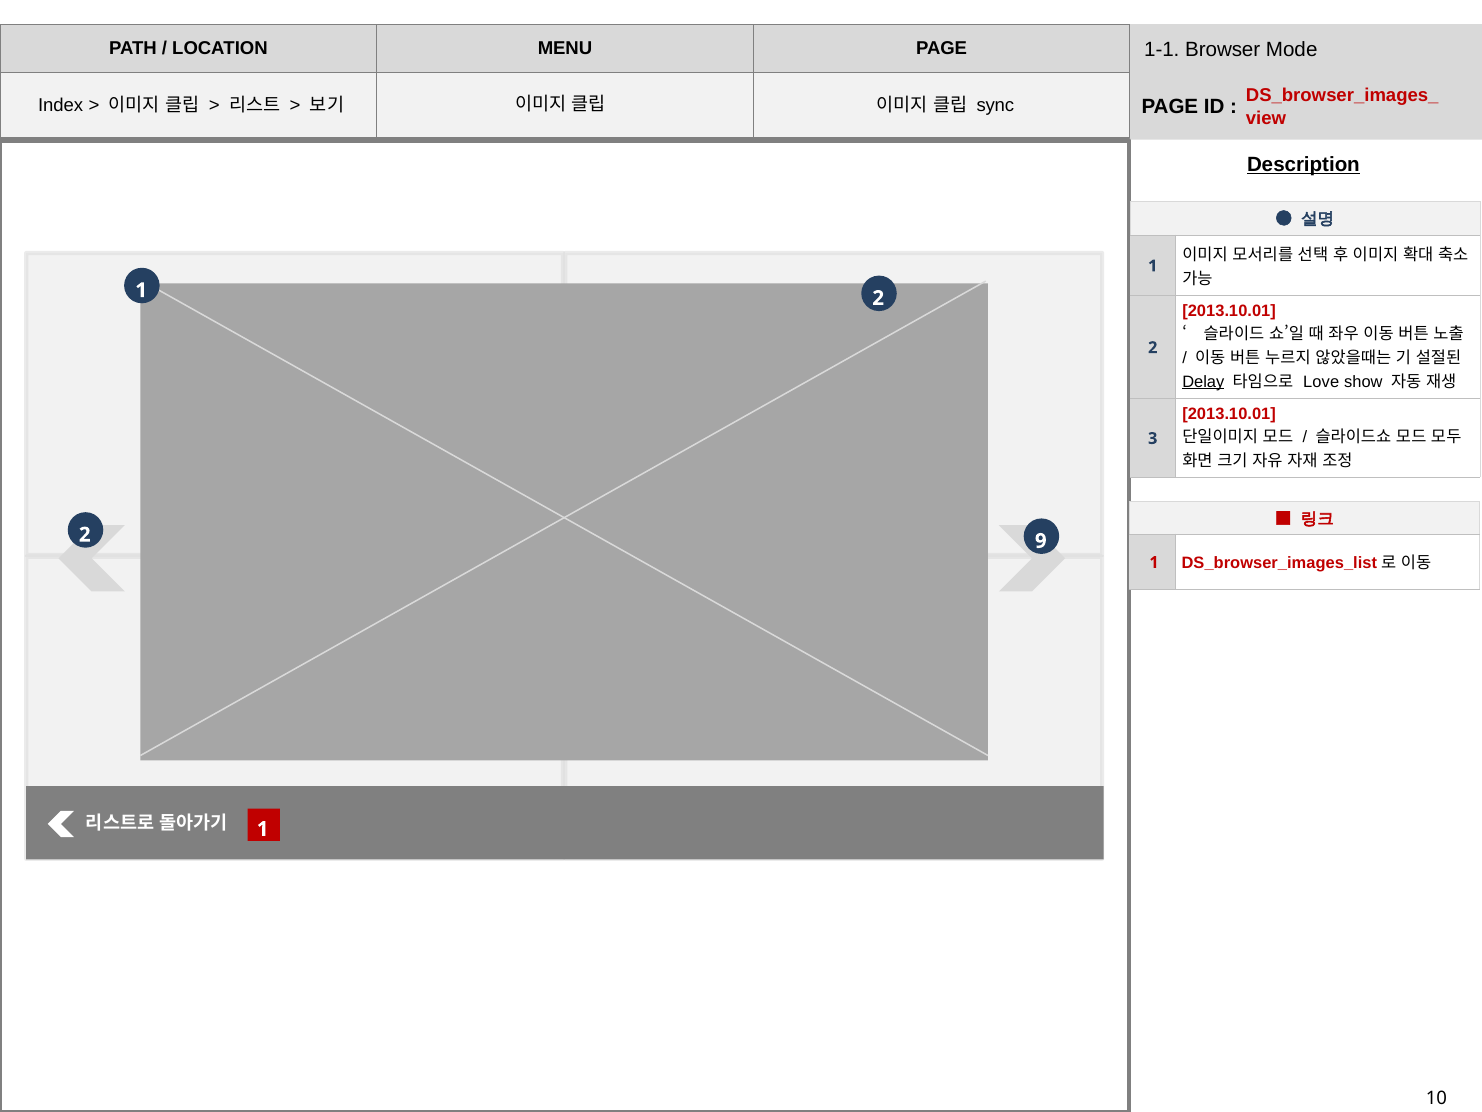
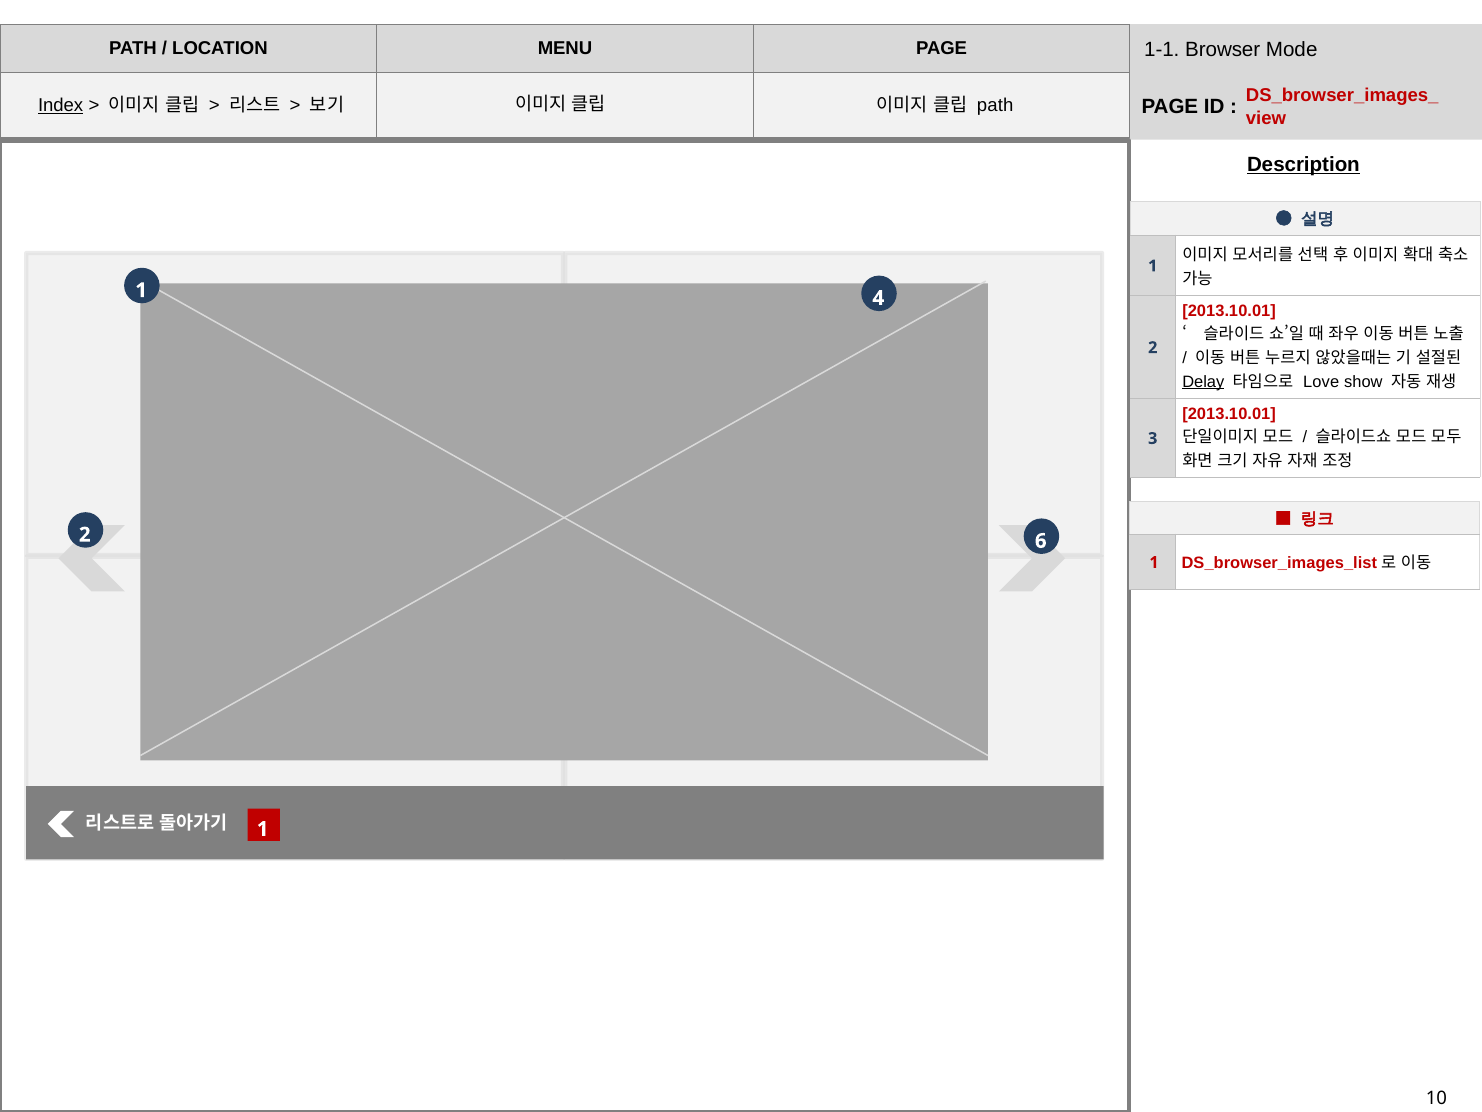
Index underline: none -> present (61, 105)
sync: sync -> path (995, 105)
1 2: 2 -> 4 (878, 298)
9: 9 -> 6 (1041, 541)
